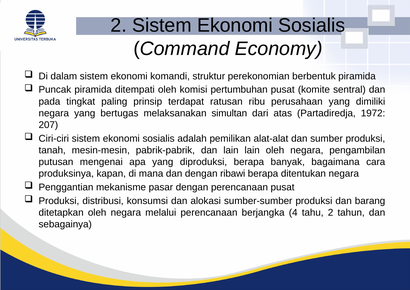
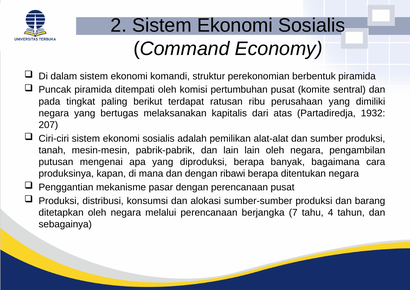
prinsip: prinsip -> berikut (148, 101)
simultan: simultan -> kapitalis (229, 113)
1972: 1972 -> 1932 (373, 113)
4: 4 -> 7 (293, 213)
tahu 2: 2 -> 4 (331, 213)
